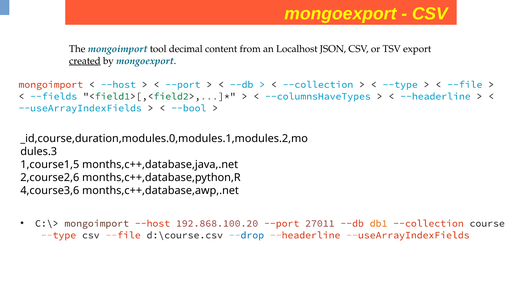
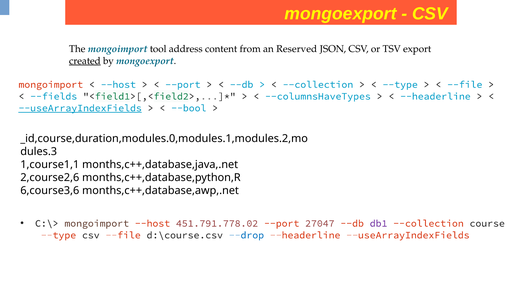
decimal: decimal -> address (186, 49)
Localhost: Localhost -> Reserved (297, 49)
--useArrayIndexFields underline: none -> present (80, 108)
1,course1,5: 1,course1,5 -> 1,course1,1 (50, 164)
4,course3,6: 4,course3,6 -> 6,course3,6 (50, 190)
192.868.100.20: 192.868.100.20 -> 451.791.778.02 (217, 223)
27011: 27011 -> 27047 (320, 223)
db1 colour: orange -> purple (379, 223)
